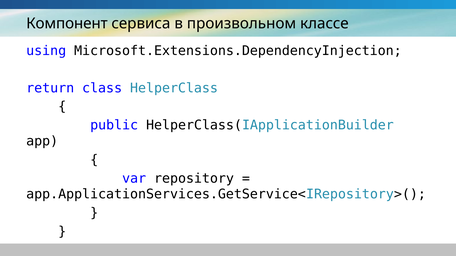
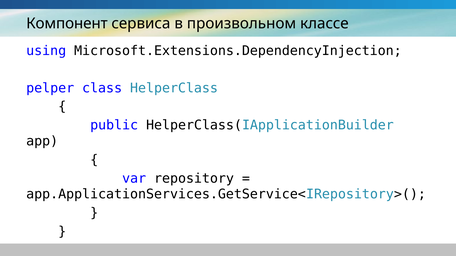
return: return -> pelper (50, 88)
